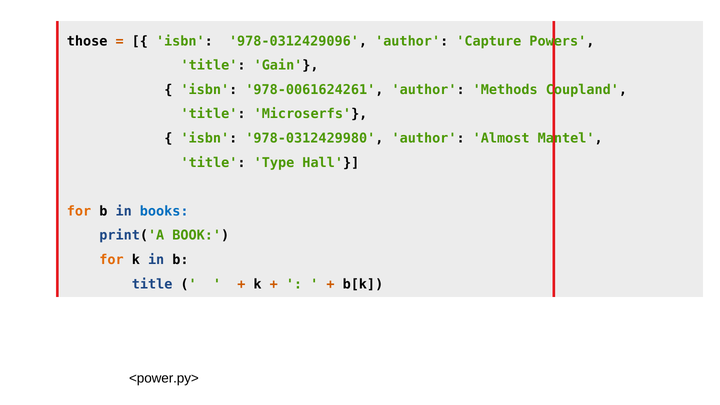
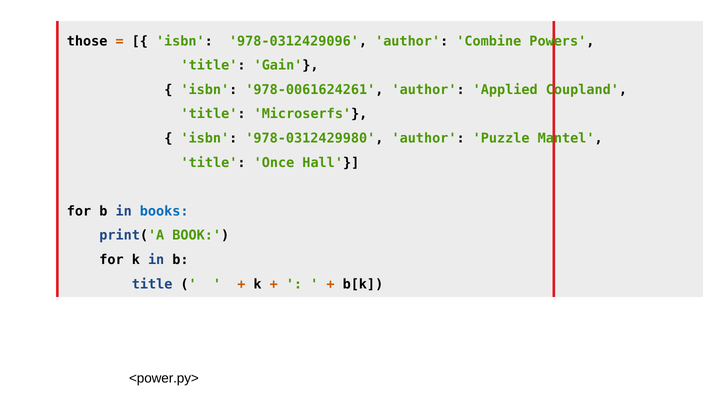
Capture: Capture -> Combine (489, 41)
Methods: Methods -> Applied (505, 90)
Almost: Almost -> Puzzle (501, 138)
Type: Type -> Once (274, 163)
for colour: orange -> black (79, 211)
for colour: orange -> black (111, 260)
